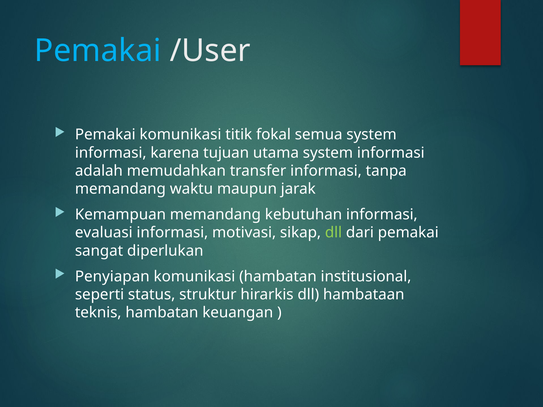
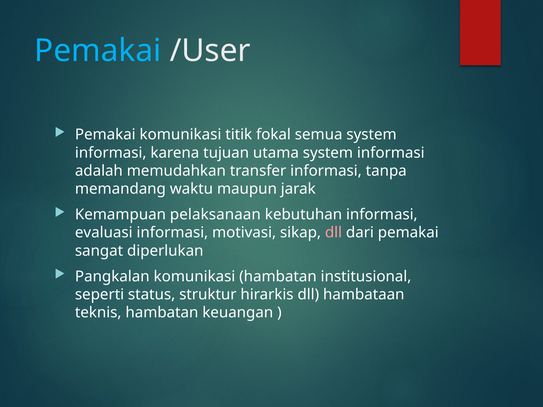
Kemampuan memandang: memandang -> pelaksanaan (215, 215)
dll colour: light green -> pink (333, 233)
Penyiapan: Penyiapan -> Pangkalan (112, 277)
